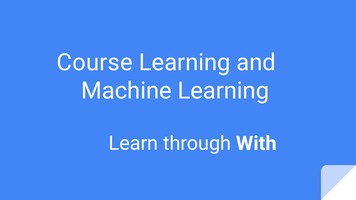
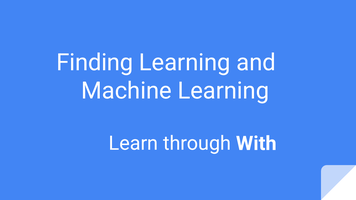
Course: Course -> Finding (95, 63)
